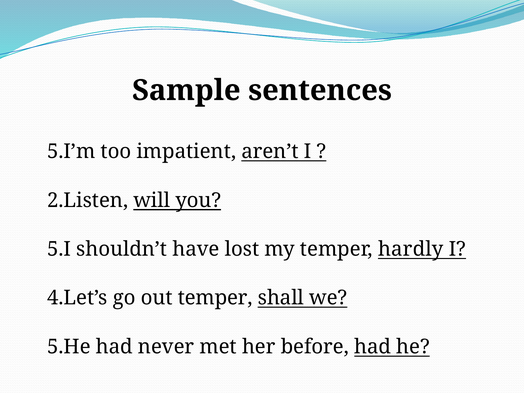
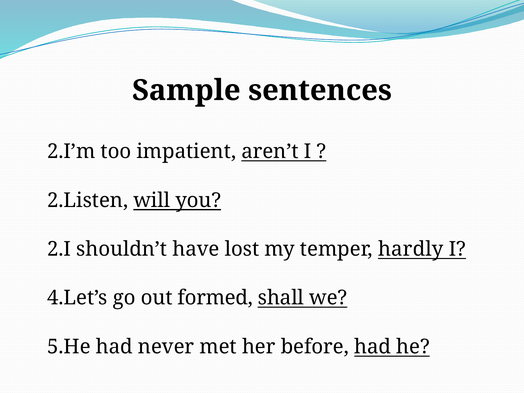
5.I’m: 5.I’m -> 2.I’m (71, 152)
5.I: 5.I -> 2.I (59, 249)
out temper: temper -> formed (215, 298)
